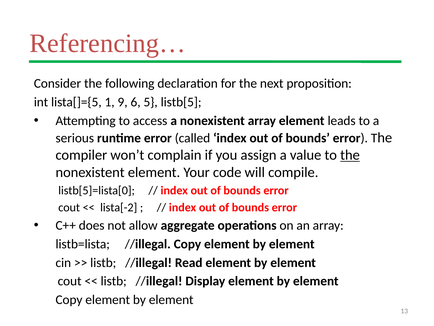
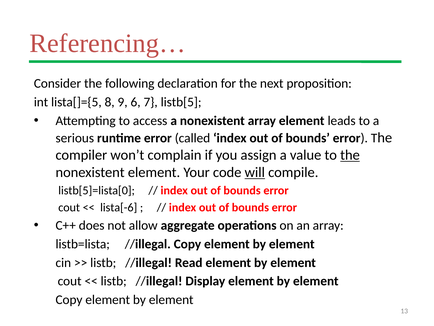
1: 1 -> 8 (110, 102)
5: 5 -> 7 (151, 102)
will underline: none -> present (255, 172)
lista[-2: lista[-2 -> lista[-6 (119, 207)
